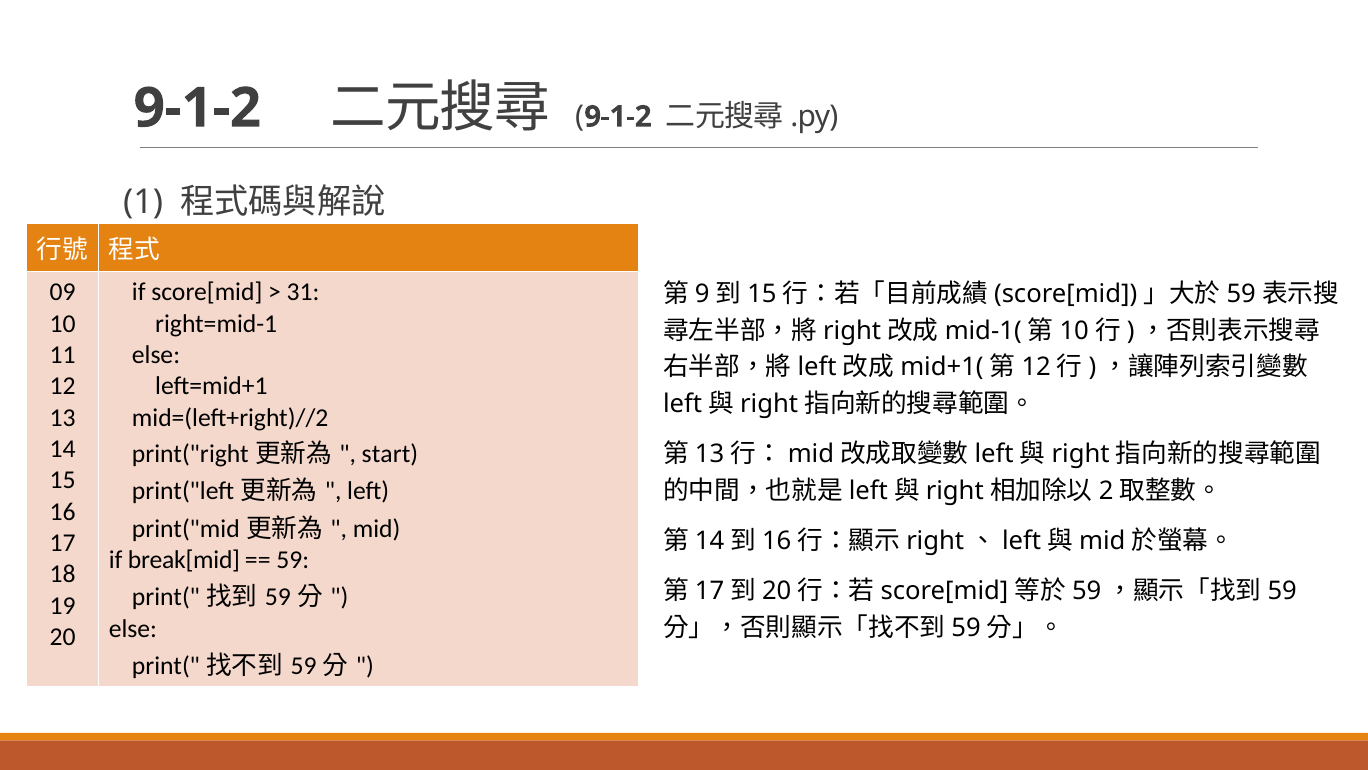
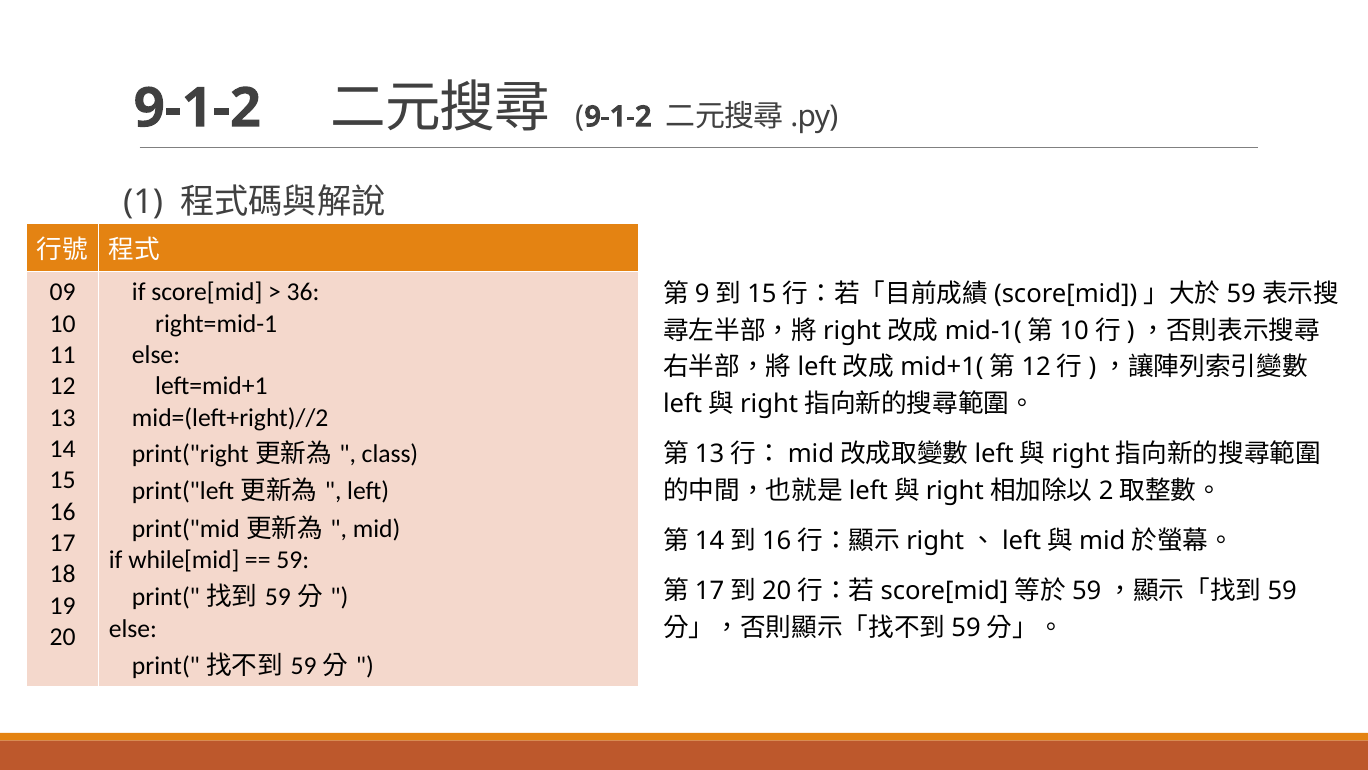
31: 31 -> 36 (303, 292)
start: start -> class (390, 454)
break[mid: break[mid -> while[mid (184, 560)
